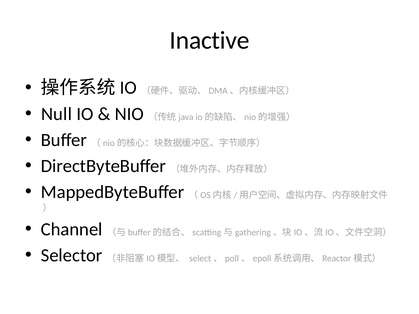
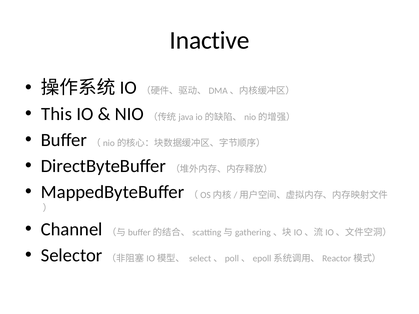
Null: Null -> This (57, 114)
